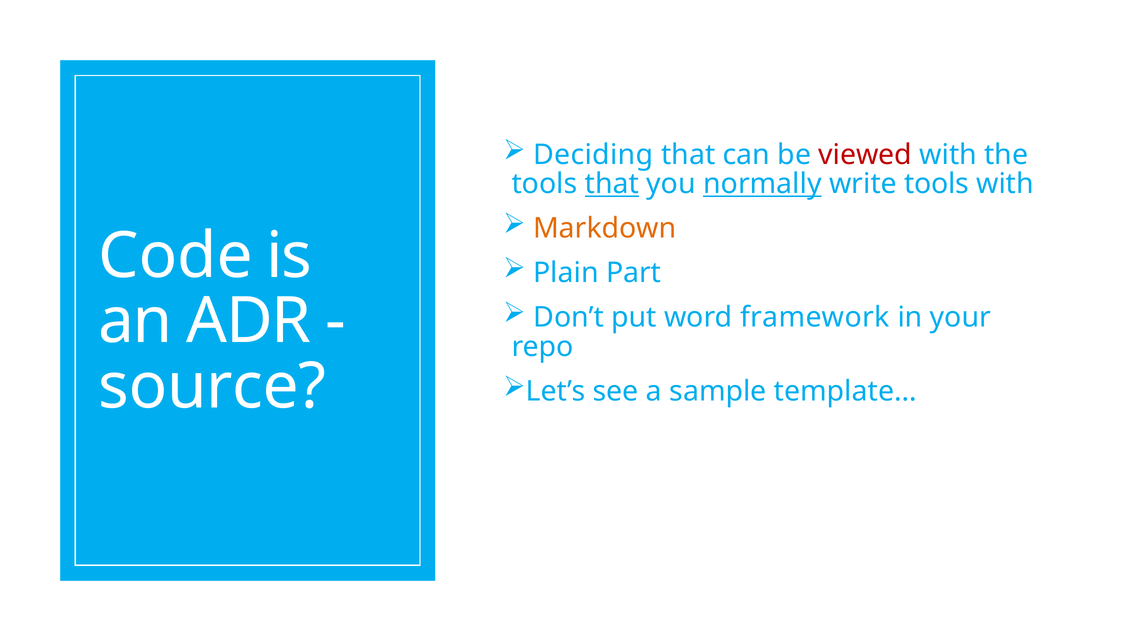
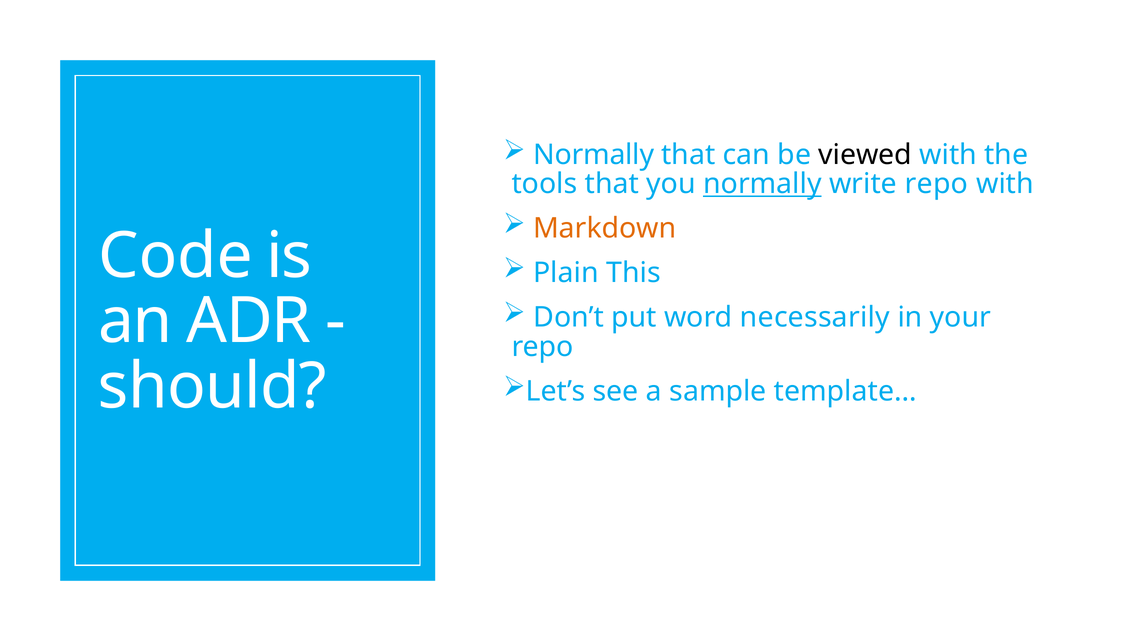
Deciding: Deciding -> Normally (594, 155)
viewed colour: red -> black (865, 155)
that underline: present -> none (612, 184)
write tools: tools -> repo (936, 184)
Part: Part -> This (633, 273)
framework: framework -> necessarily (815, 318)
source: source -> should (212, 387)
